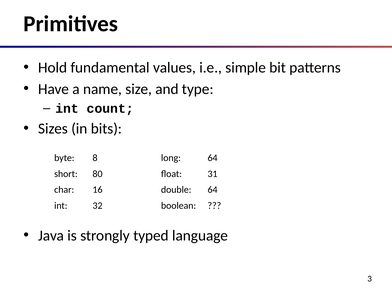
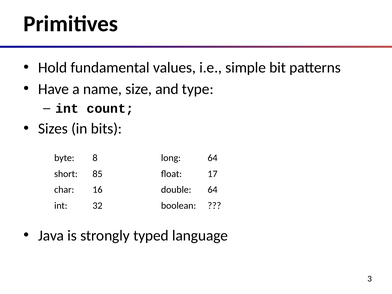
80: 80 -> 85 (98, 174)
31: 31 -> 17 (213, 174)
